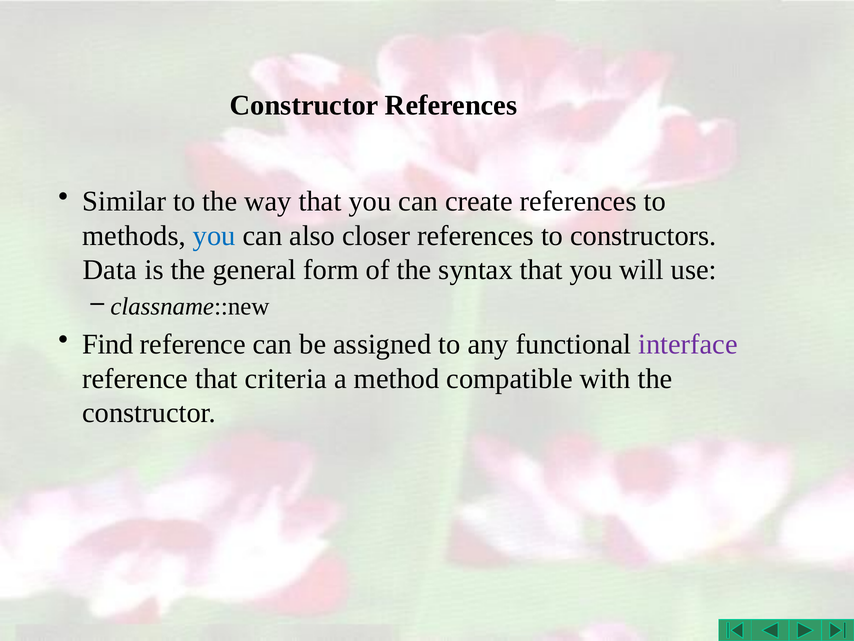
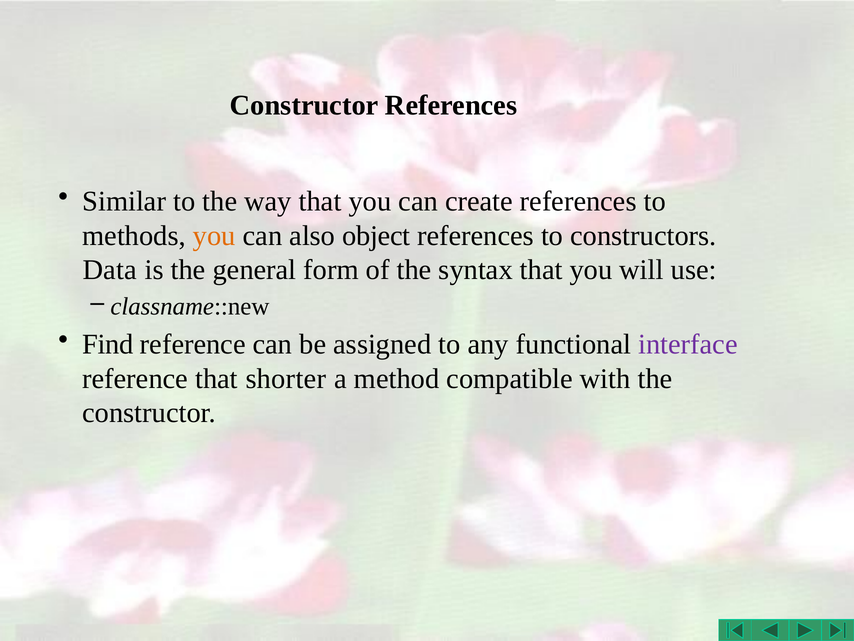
you colour: blue -> orange (214, 235)
closer: closer -> object (376, 235)
criteria: criteria -> shorter (286, 378)
